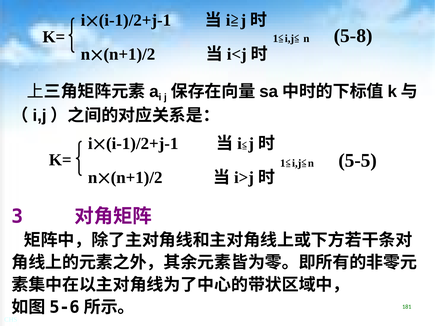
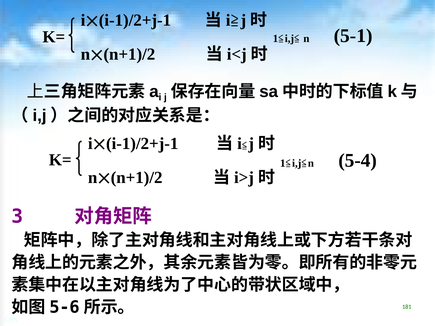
5-8: 5-8 -> 5-1 (353, 36)
5-5: 5-5 -> 5-4 (358, 160)
